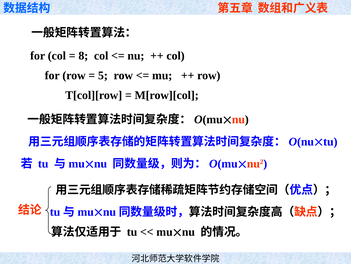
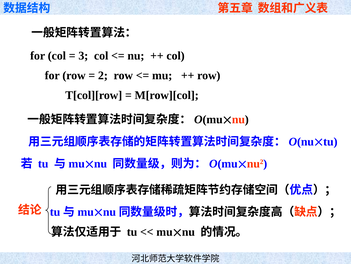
8: 8 -> 3 (83, 56)
5: 5 -> 2 (103, 75)
